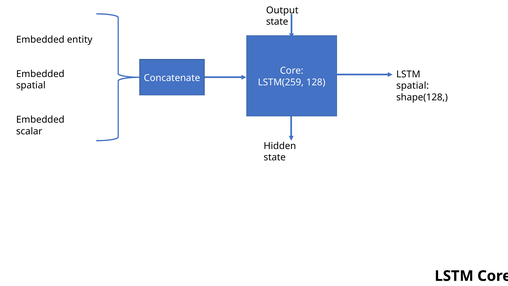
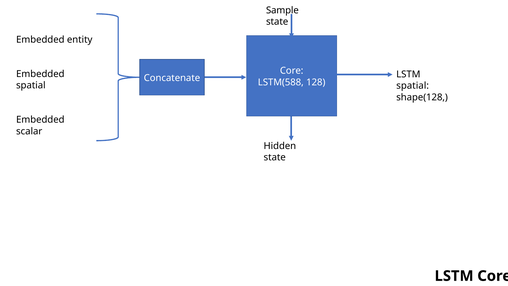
Output: Output -> Sample (282, 10)
LSTM(259: LSTM(259 -> LSTM(588 (281, 82)
